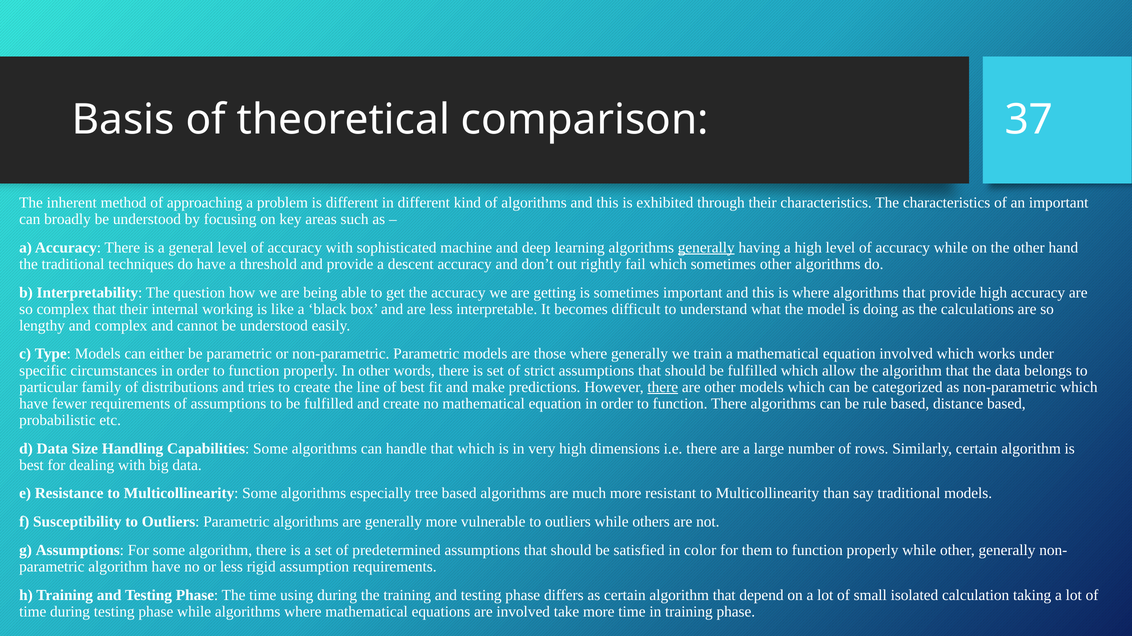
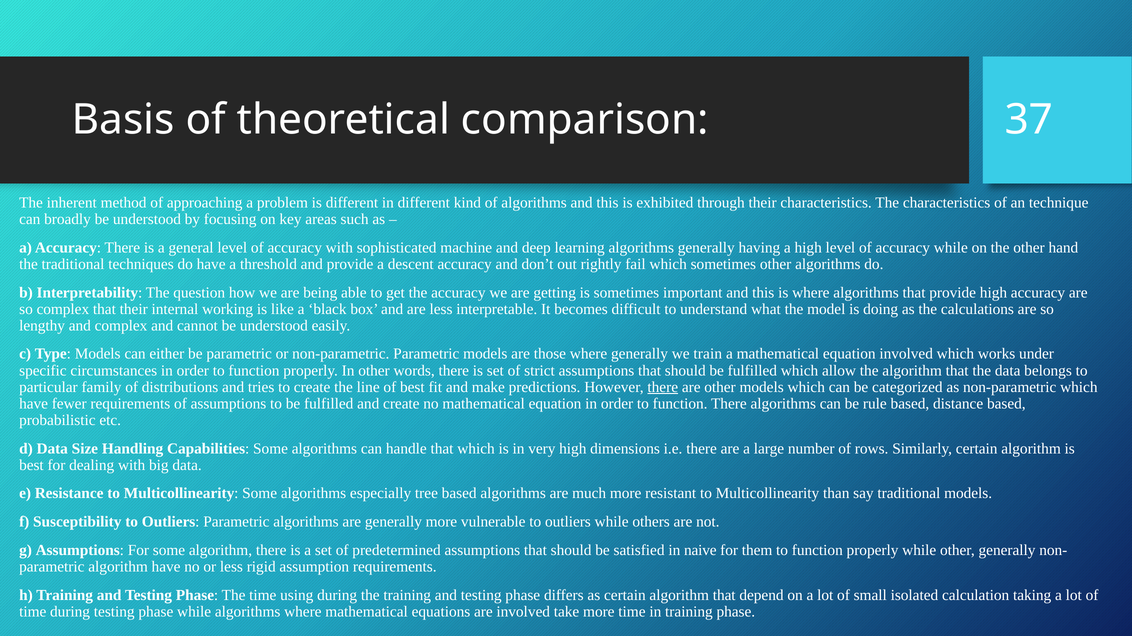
an important: important -> technique (1059, 203)
generally underline: present -> none (706, 248)
color: color -> naive (700, 551)
